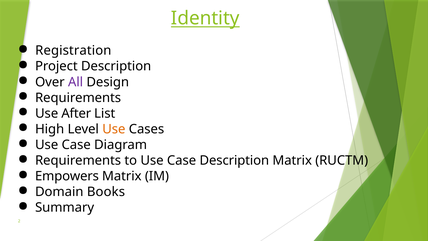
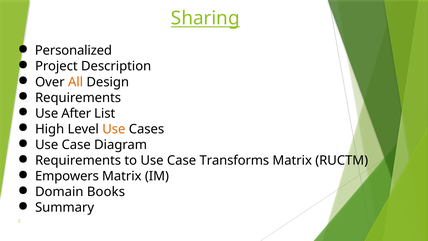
Identity: Identity -> Sharing (205, 18)
Registration: Registration -> Personalized (73, 51)
All colour: purple -> orange (76, 82)
Case Description: Description -> Transforms (234, 160)
